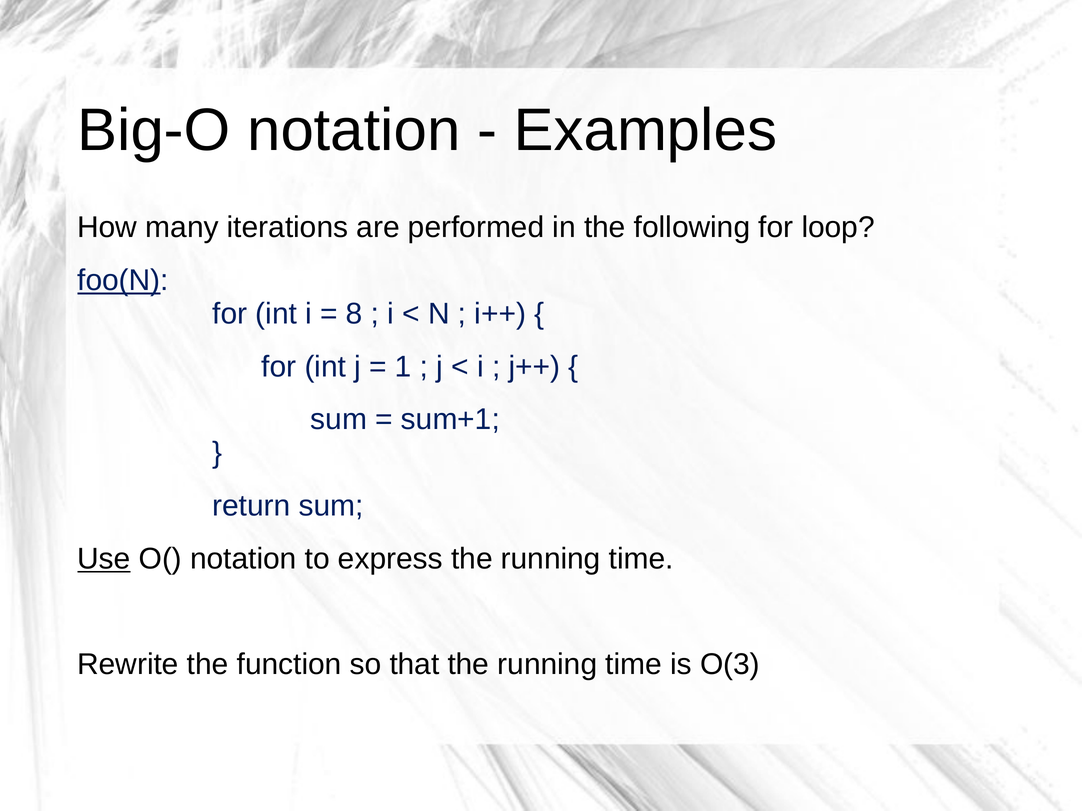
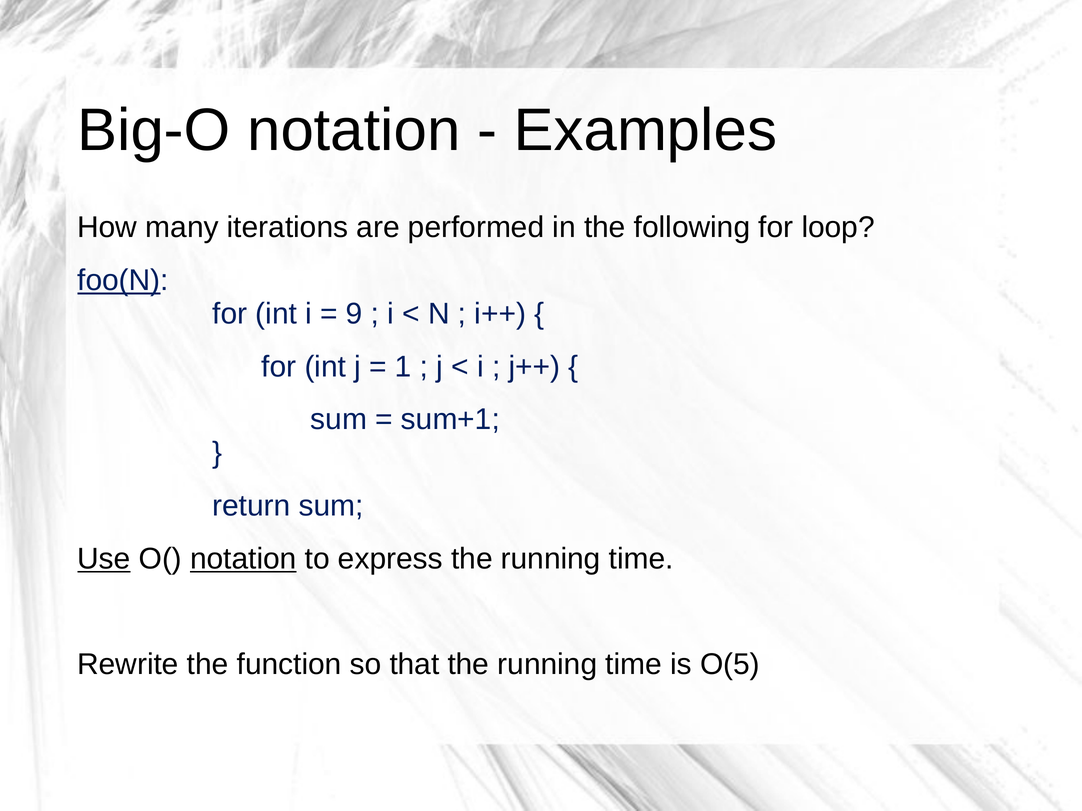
8: 8 -> 9 (354, 314)
notation underline: none -> present (243, 559)
O(3: O(3 -> O(5 (730, 665)
